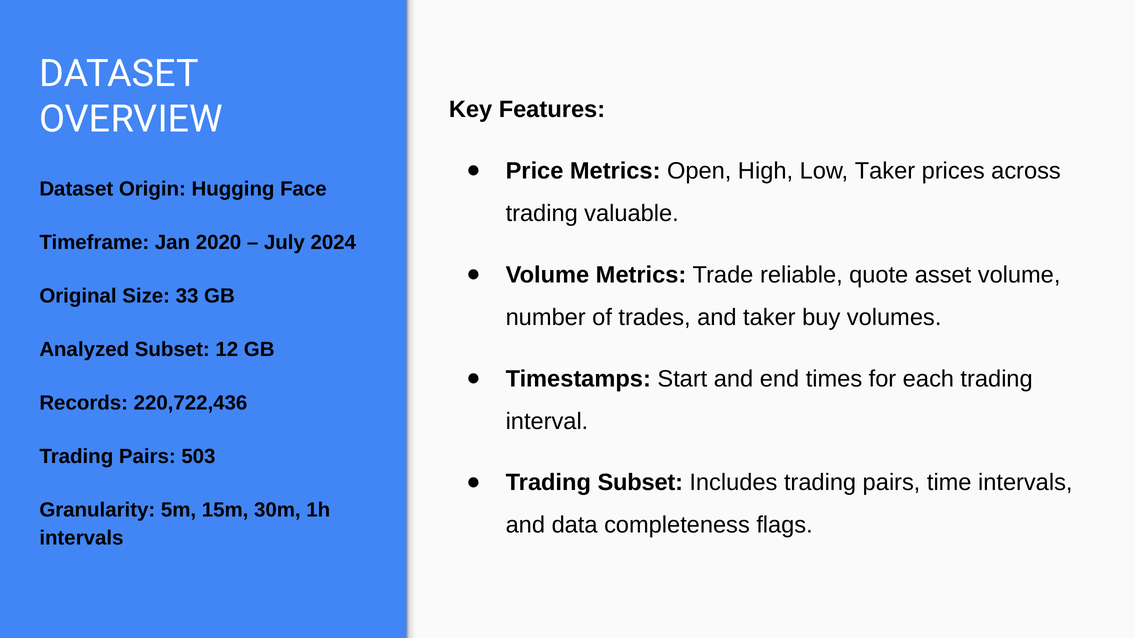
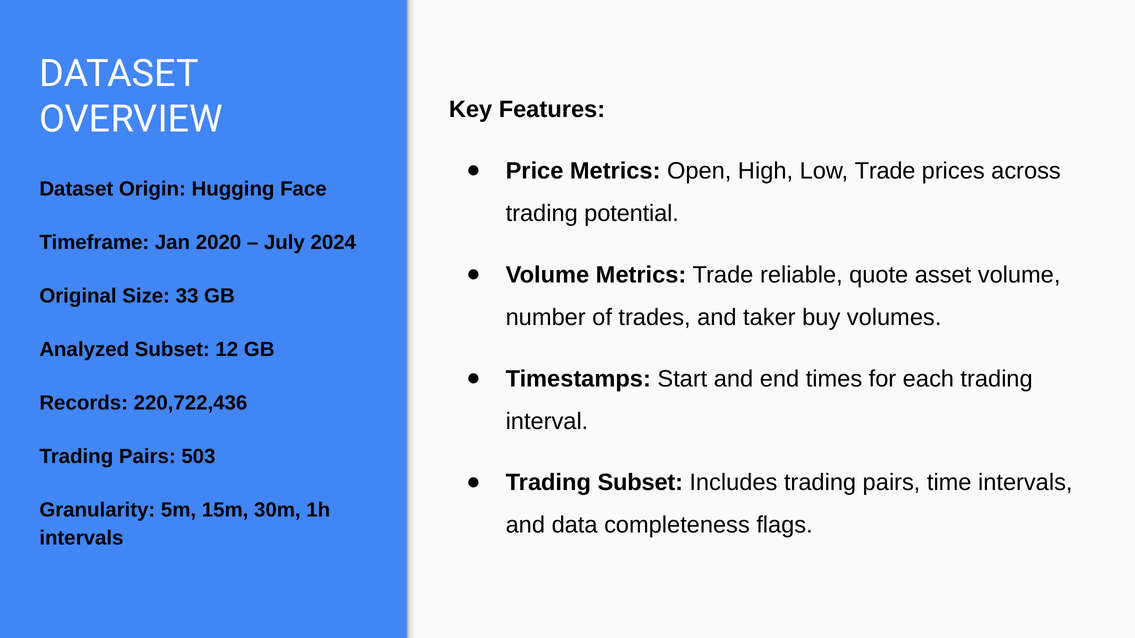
Low Taker: Taker -> Trade (885, 171)
valuable: valuable -> potential (632, 214)
